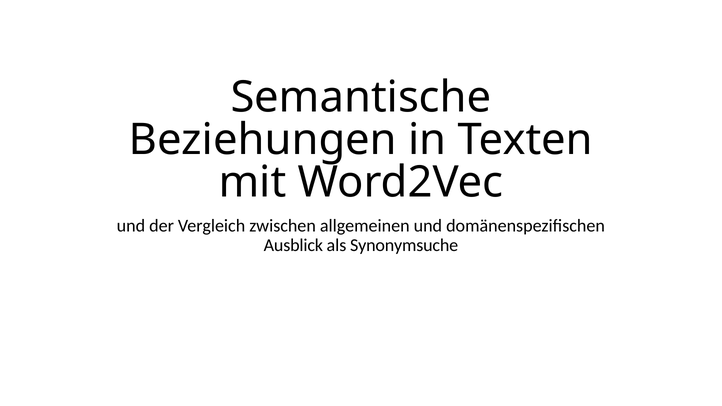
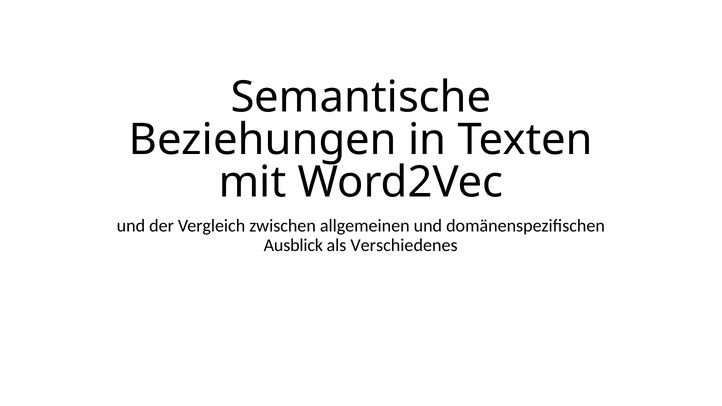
Synonymsuche: Synonymsuche -> Verschiedenes (404, 245)
